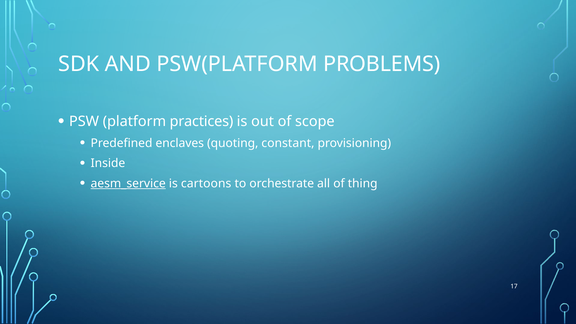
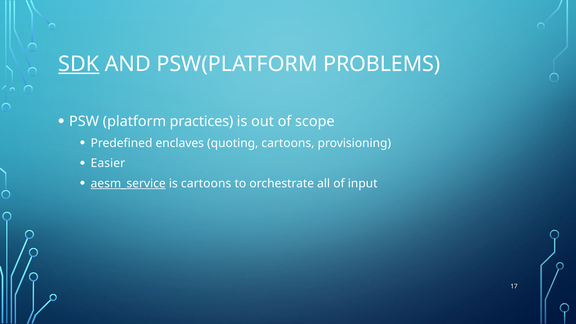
SDK underline: none -> present (79, 64)
quoting constant: constant -> cartoons (288, 143)
Inside: Inside -> Easier (108, 163)
thing: thing -> input (363, 184)
